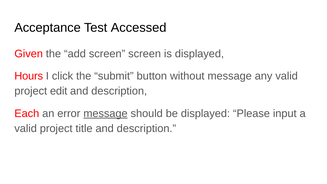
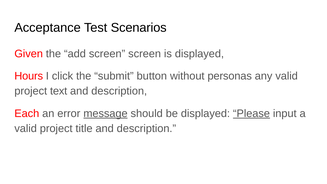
Accessed: Accessed -> Scenarios (139, 28)
without message: message -> personas (230, 76)
edit: edit -> text (59, 91)
Please underline: none -> present (251, 113)
